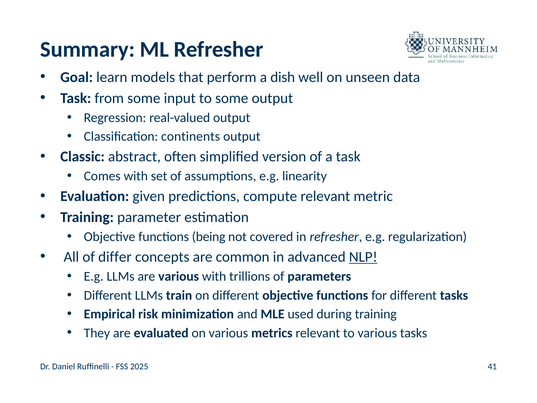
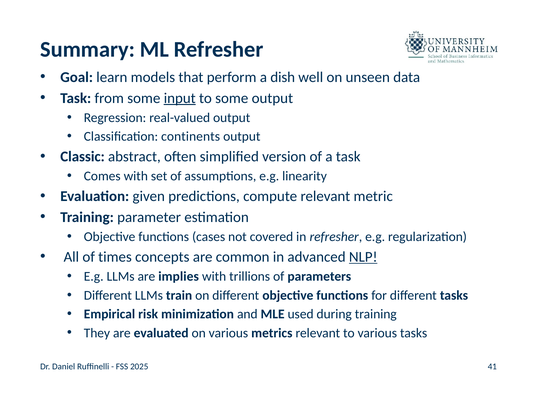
input underline: none -> present (180, 98)
being: being -> cases (209, 237)
differ: differ -> times (115, 257)
are various: various -> implies (179, 276)
